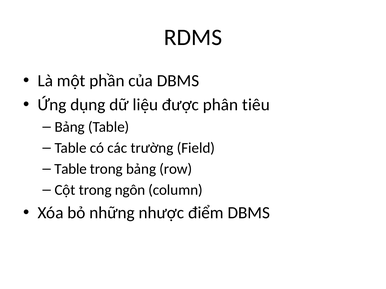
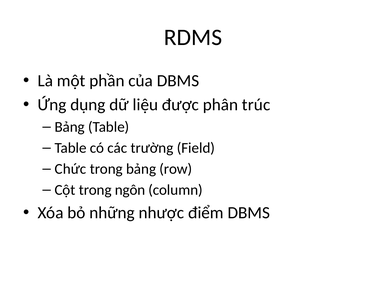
tiêu: tiêu -> trúc (256, 105)
Table: Table -> Chức (70, 169)
